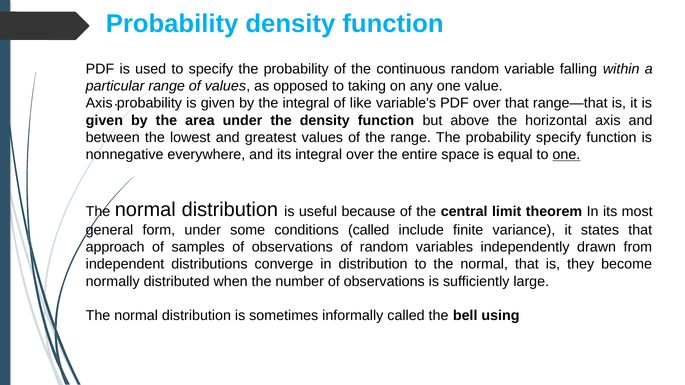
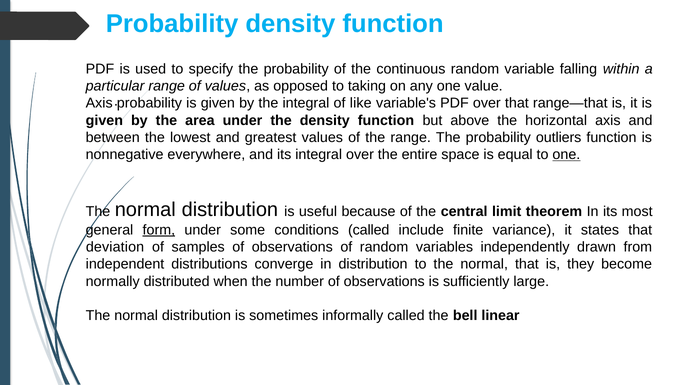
probability specify: specify -> outliers (559, 138)
form underline: none -> present (159, 230)
approach: approach -> deviation (115, 247)
using: using -> linear (500, 316)
